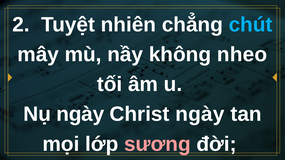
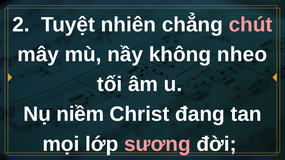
chút colour: light blue -> pink (251, 25)
Nụ ngày: ngày -> niềm (80, 114)
Christ ngày: ngày -> đang (200, 114)
